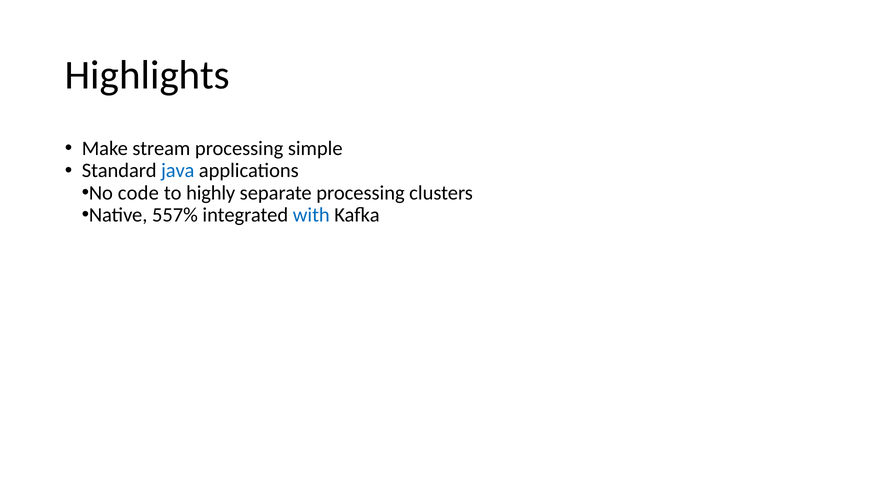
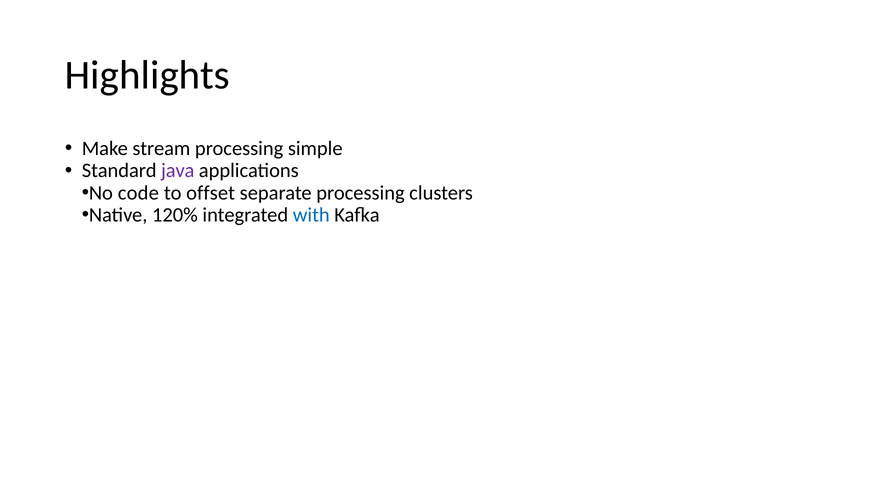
java colour: blue -> purple (178, 171)
highly: highly -> offset (211, 193)
557%: 557% -> 120% (175, 215)
